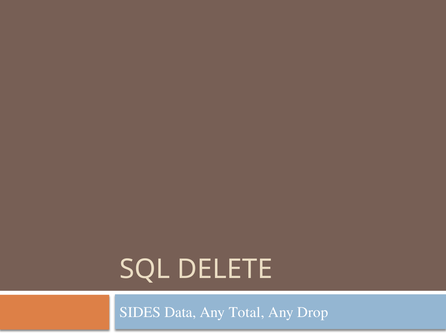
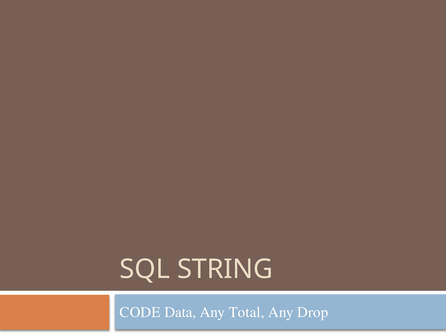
DELETE: DELETE -> STRING (225, 270)
SIDES: SIDES -> CODE (140, 313)
